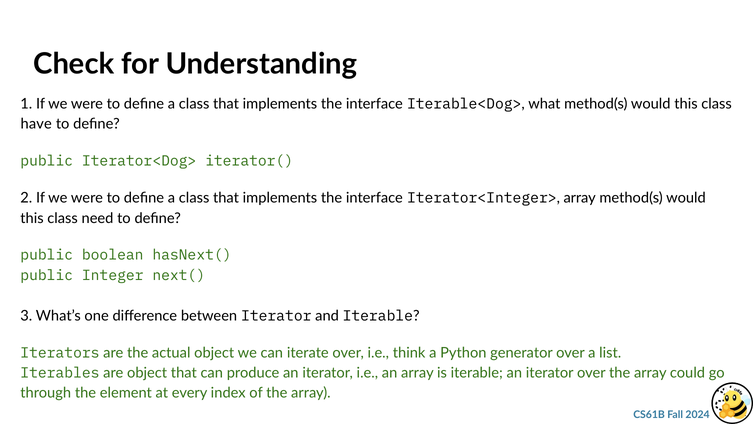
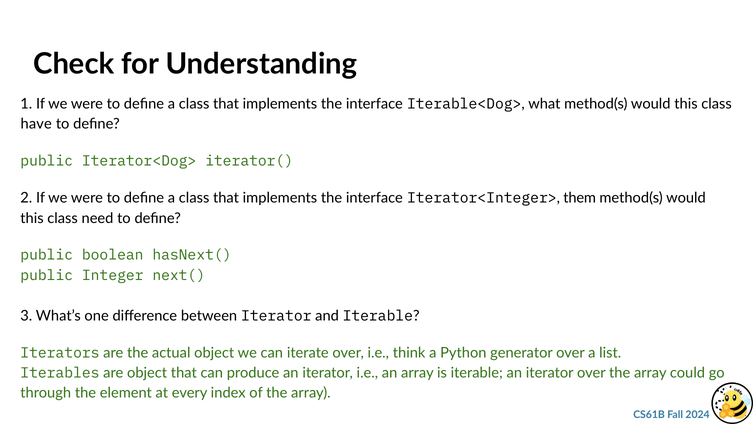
Iterator<Integer> array: array -> them (580, 198)
